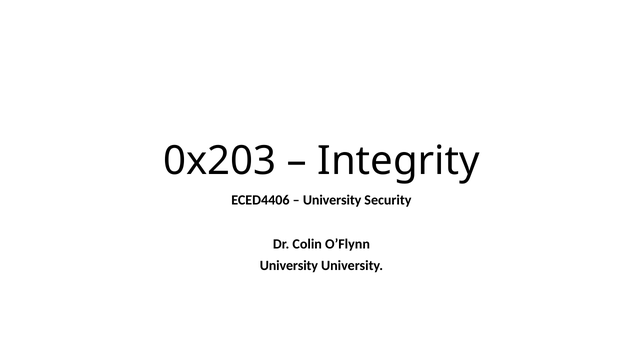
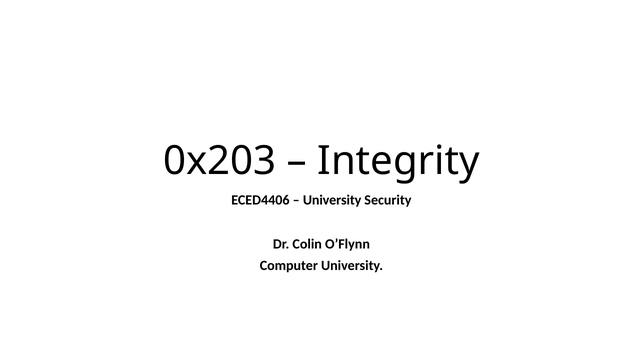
University: University -> Computer (289, 266)
